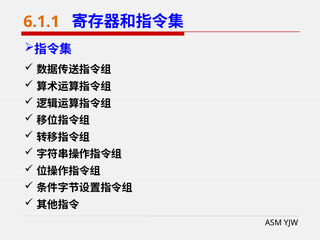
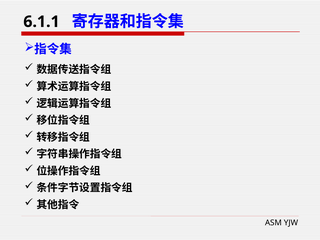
6.1.1 colour: orange -> black (42, 22)
